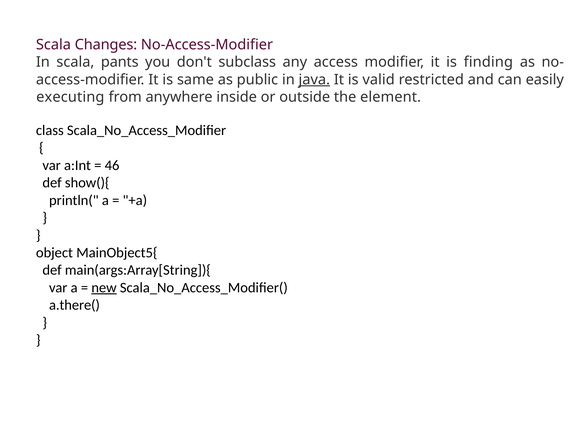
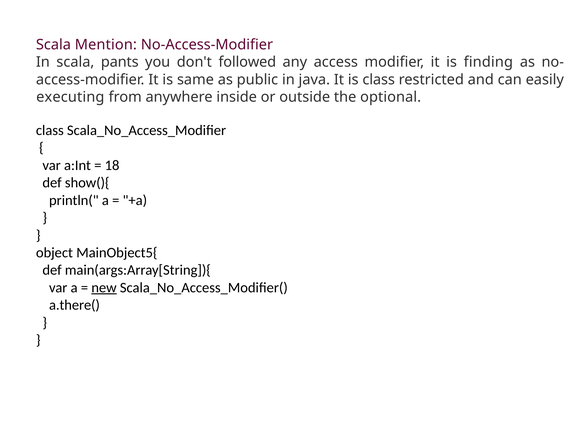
Changes: Changes -> Mention (106, 45)
subclass: subclass -> followed (247, 62)
java underline: present -> none (314, 80)
is valid: valid -> class (379, 80)
element: element -> optional (391, 97)
46: 46 -> 18 (112, 165)
